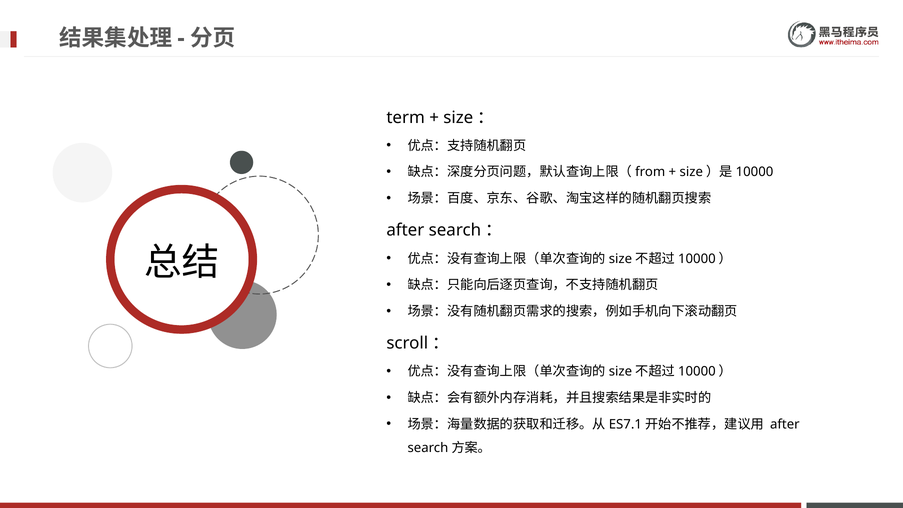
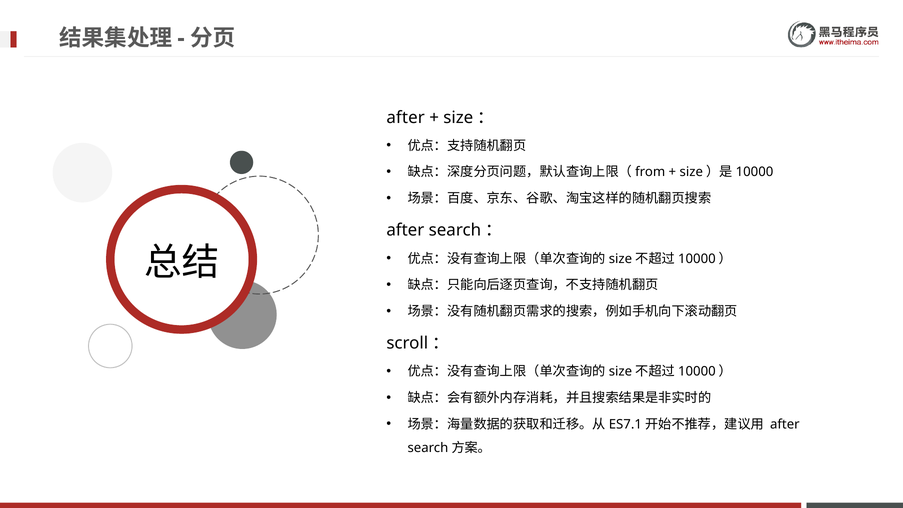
term: term -> after (406, 117)
